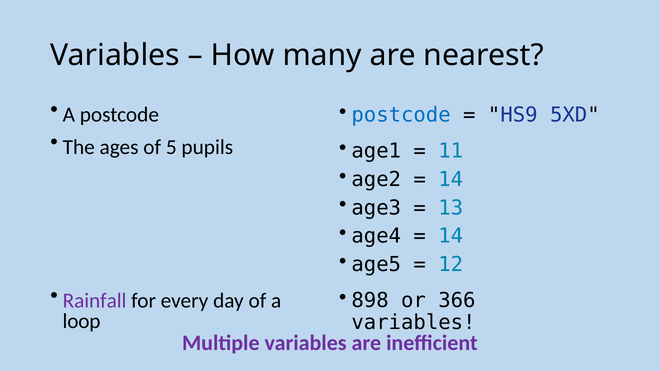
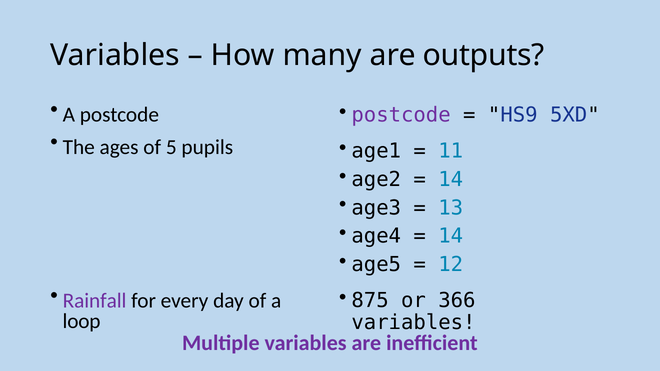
nearest: nearest -> outputs (484, 55)
postcode colour: blue -> purple (401, 115)
898: 898 -> 875 (370, 301)
